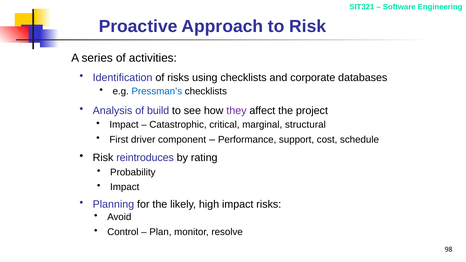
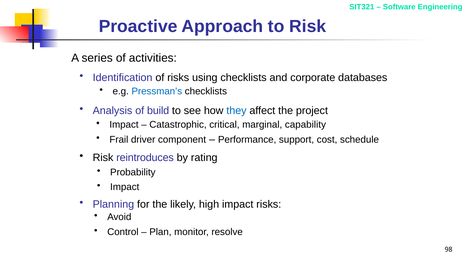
they colour: purple -> blue (236, 111)
structural: structural -> capability (305, 125)
First: First -> Frail (119, 140)
